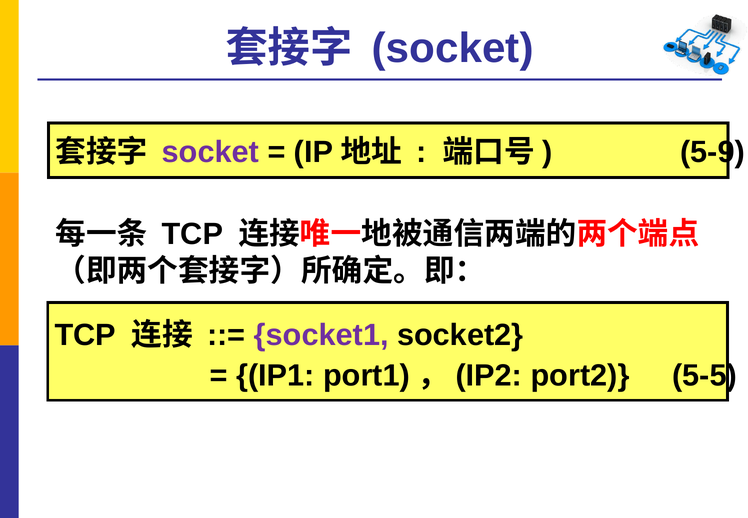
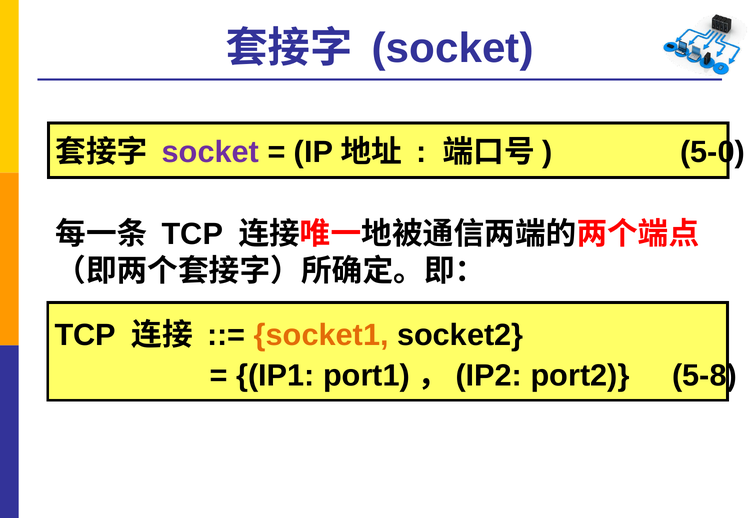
5-9: 5-9 -> 5-0 (712, 152)
socket1 colour: purple -> orange (321, 335)
5-5: 5-5 -> 5-8 (704, 376)
